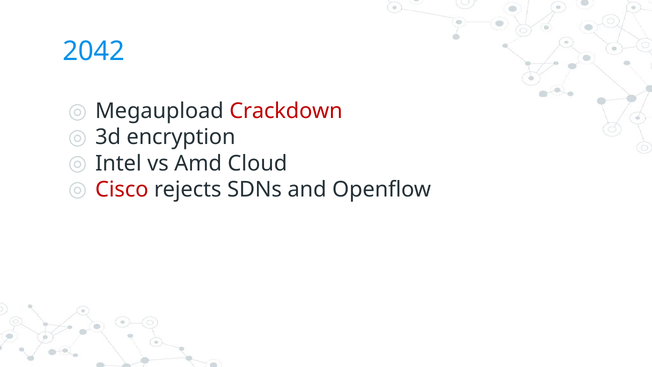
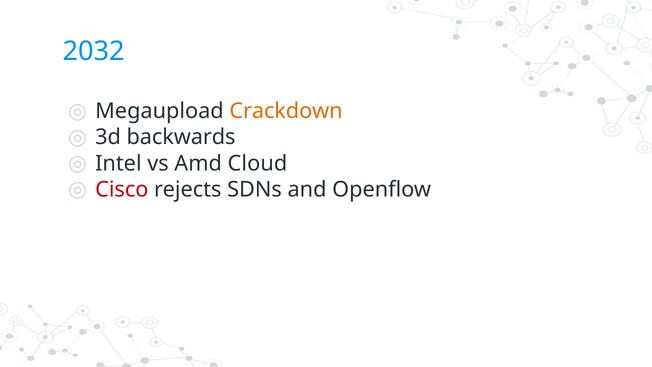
2042: 2042 -> 2032 (94, 51)
Crackdown colour: red -> orange (286, 111)
encryption: encryption -> backwards (181, 137)
